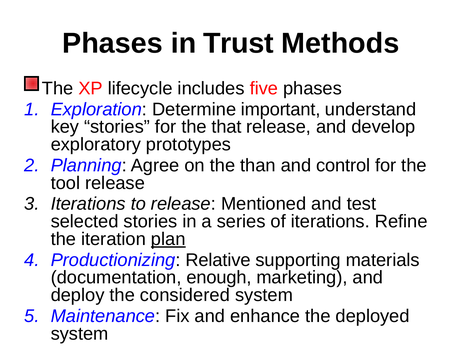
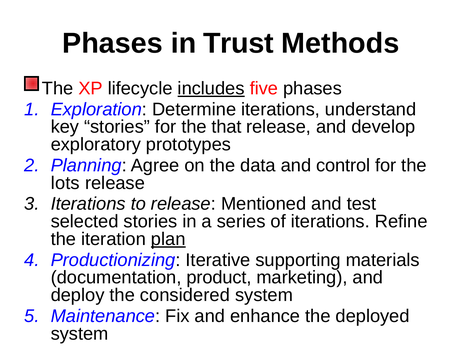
includes underline: none -> present (211, 88)
Determine important: important -> iterations (281, 109)
than: than -> data (258, 165)
tool: tool -> lots (65, 183)
Relative: Relative -> Iterative (218, 260)
enough: enough -> product (219, 277)
